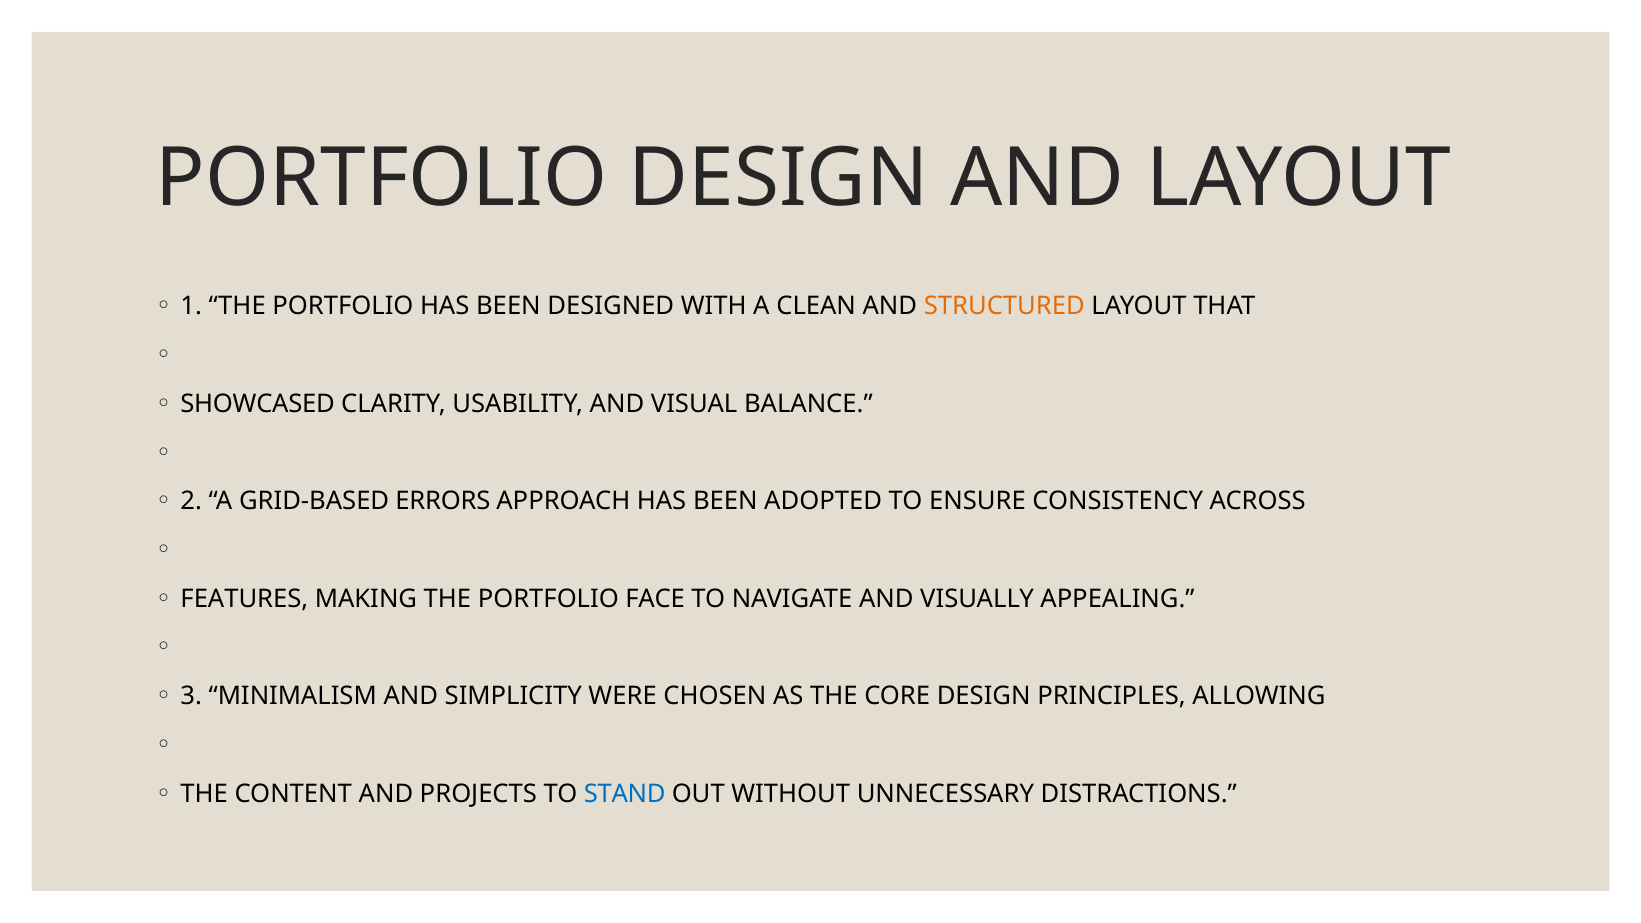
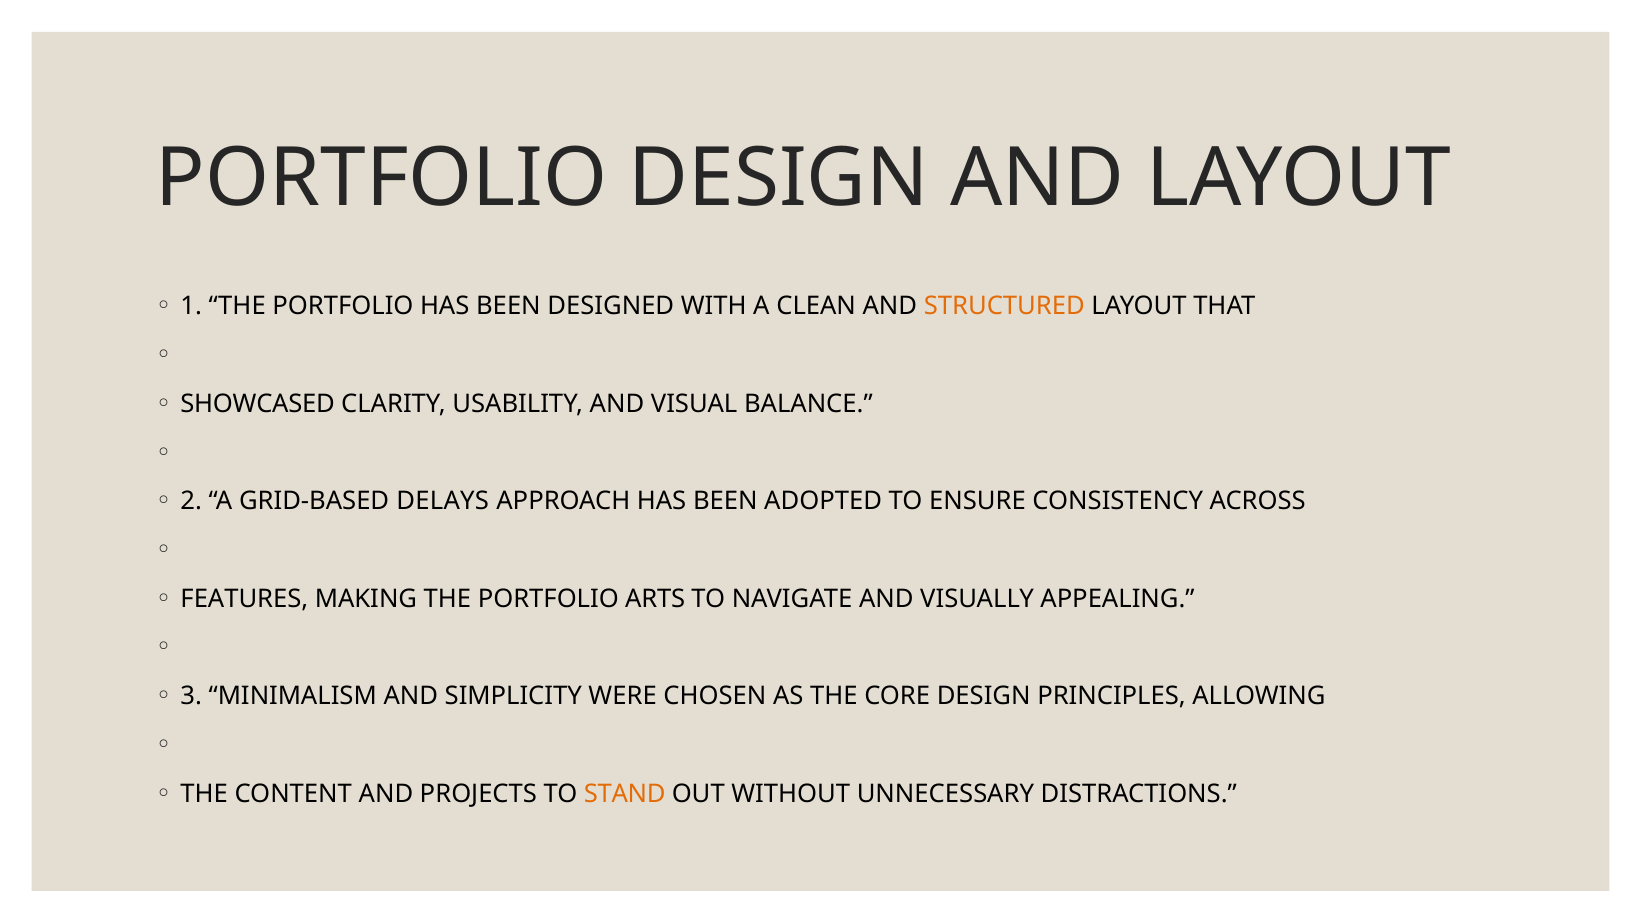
ERRORS: ERRORS -> DELAYS (443, 501)
FACE: FACE -> ARTS (655, 599)
STAND colour: blue -> orange (625, 794)
